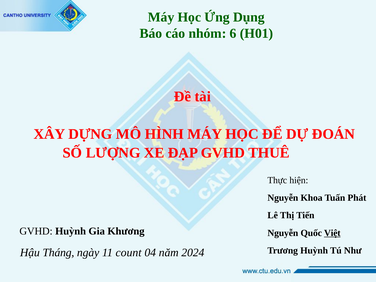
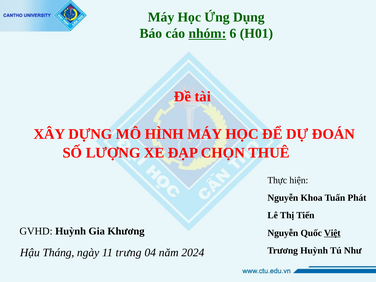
nhóm underline: none -> present (207, 34)
ĐẠP GVHD: GVHD -> CHỌN (223, 153)
count: count -> trưng (129, 253)
